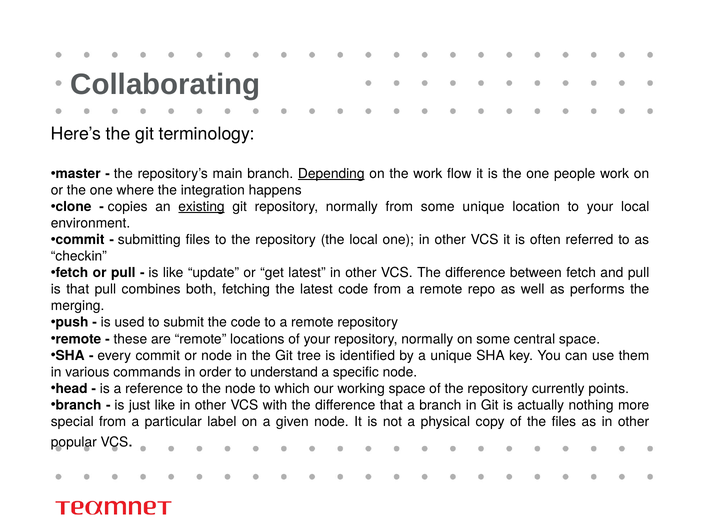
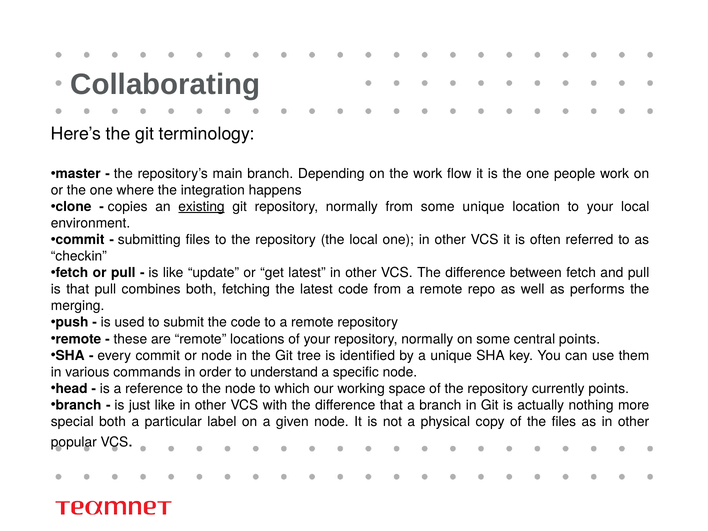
Depending underline: present -> none (331, 174)
central space: space -> points (580, 339)
special from: from -> both (113, 422)
